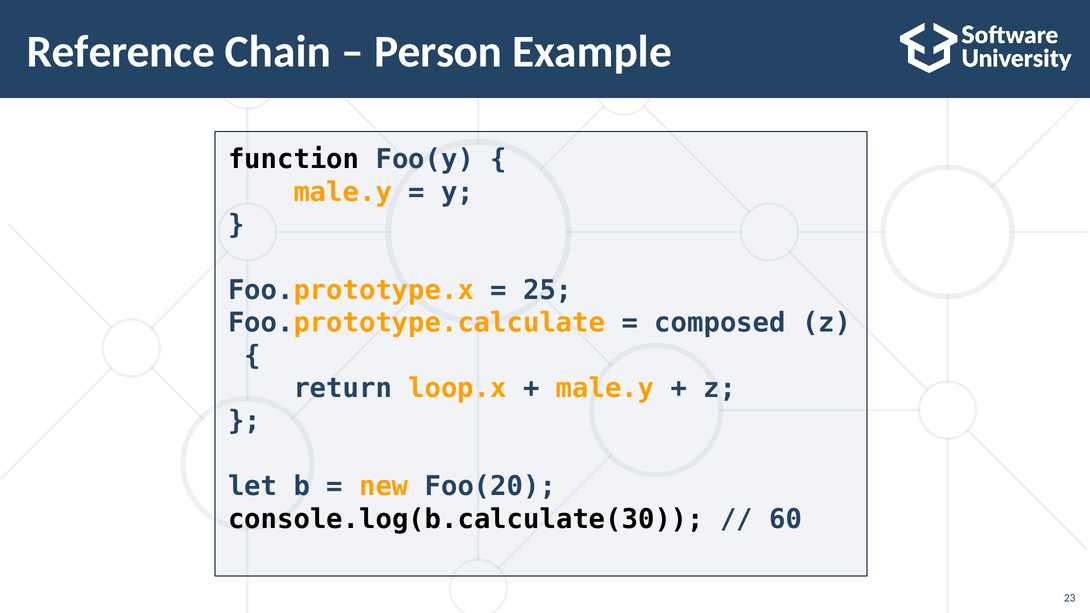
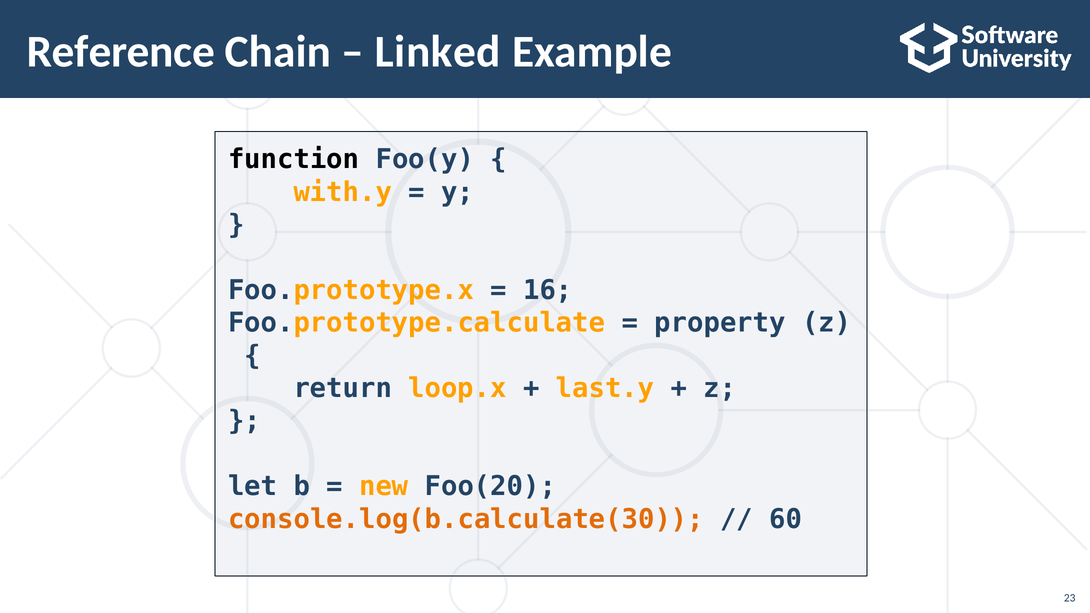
Person: Person -> Linked (438, 52)
male.y: male.y -> with.y (343, 192)
25: 25 -> 16 (548, 290)
composed: composed -> property (720, 323)
male.y: male.y -> last.y (605, 388)
console.log(b.calculate(30 colour: black -> orange (466, 519)
